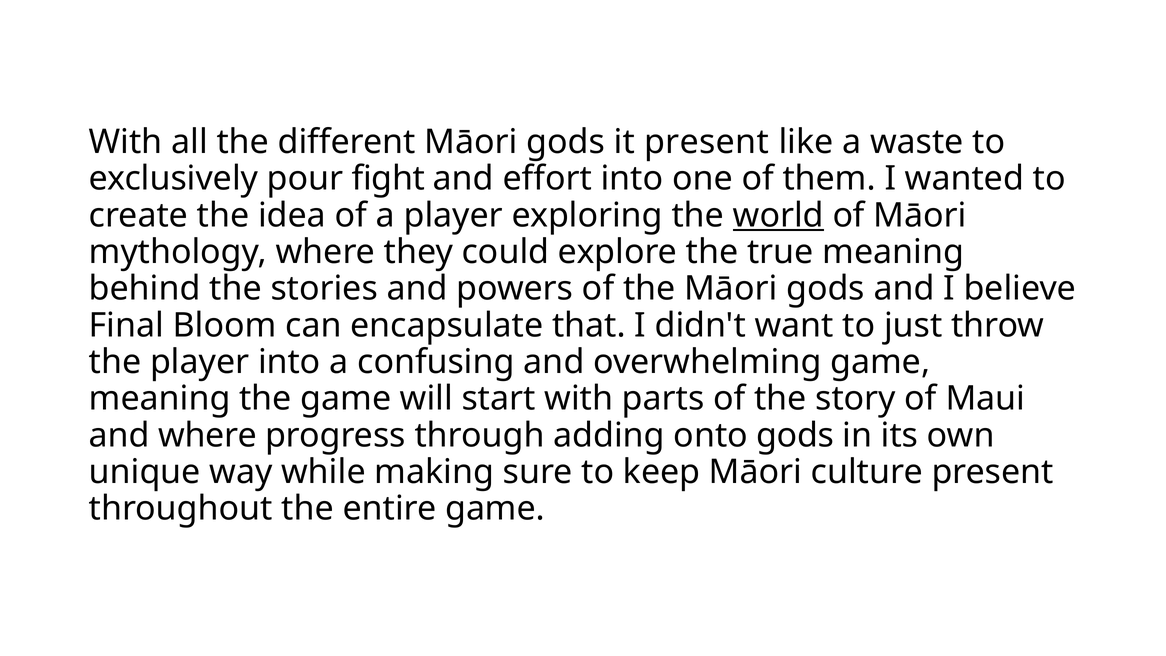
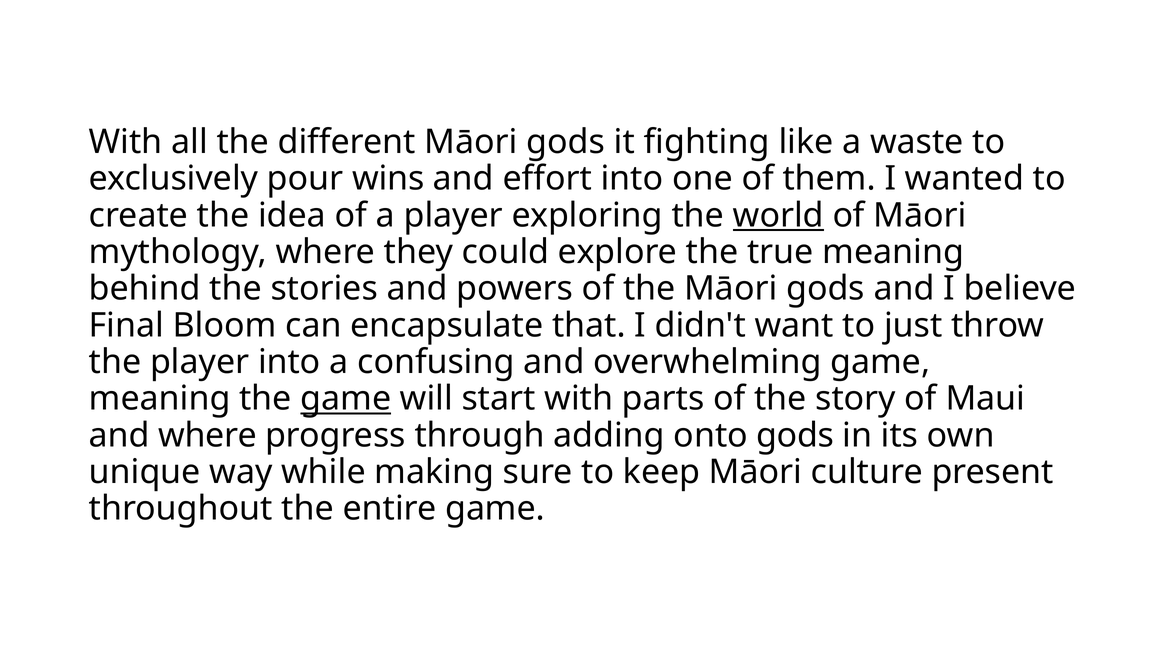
it present: present -> fighting (707, 142)
fight: fight -> wins (388, 179)
game underline: none -> present (346, 399)
